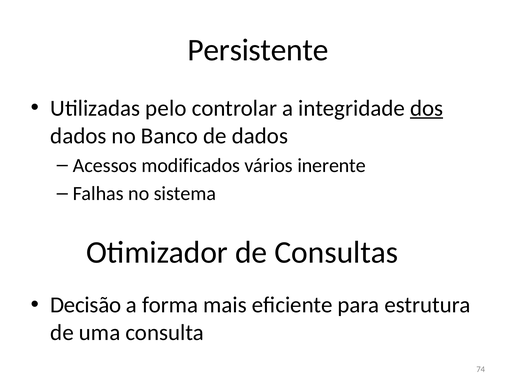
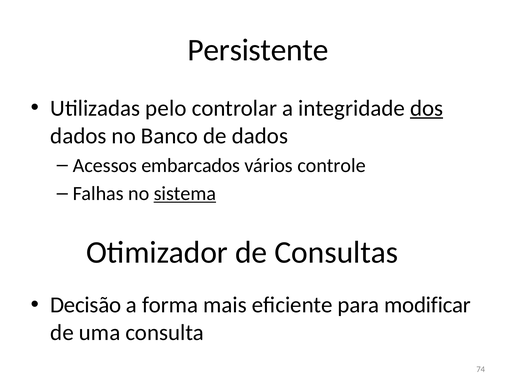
modificados: modificados -> embarcados (191, 165)
inerente: inerente -> controle (332, 165)
sistema underline: none -> present (185, 194)
estrutura: estrutura -> modificar (428, 305)
